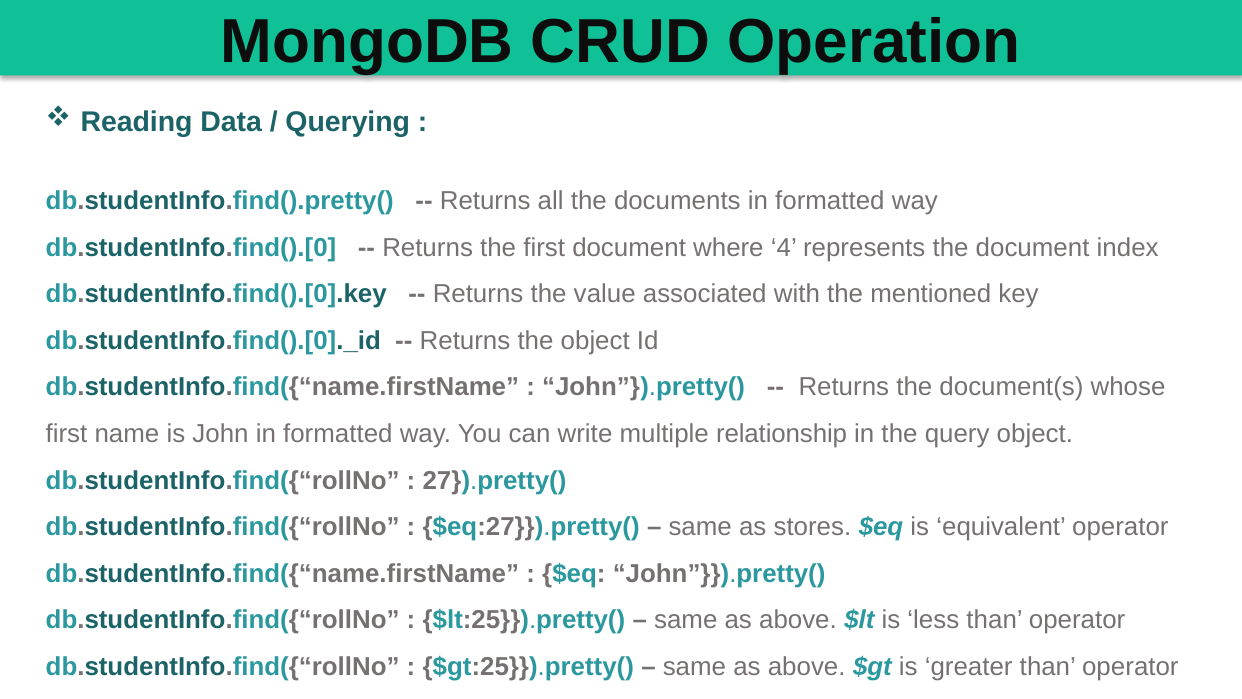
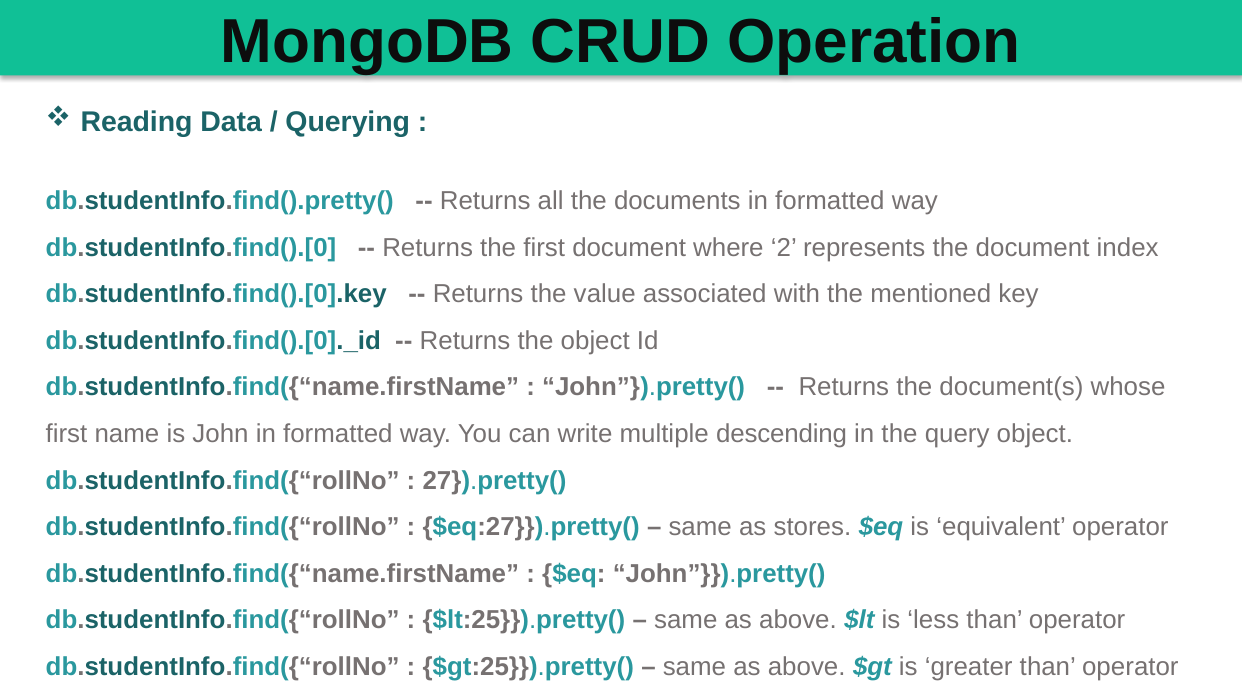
4: 4 -> 2 (784, 247)
relationship: relationship -> descending (782, 434)
